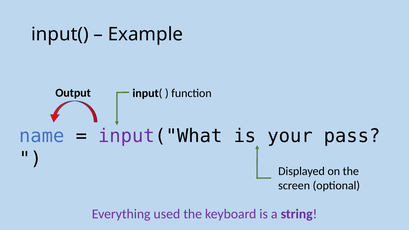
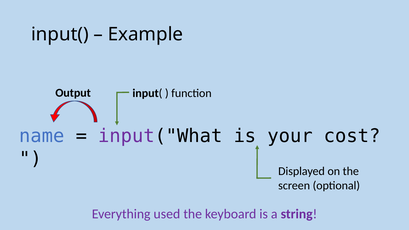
pass: pass -> cost (352, 136)
